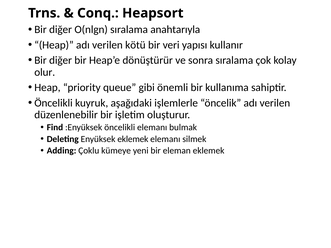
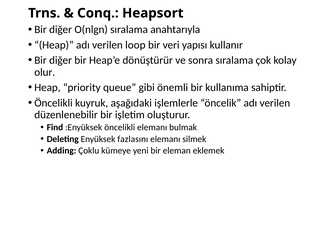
kötü: kötü -> loop (135, 45)
Enyüksek eklemek: eklemek -> fazlasını (133, 139)
